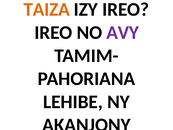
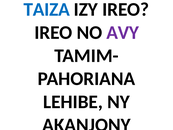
TAIZA colour: orange -> blue (47, 9)
